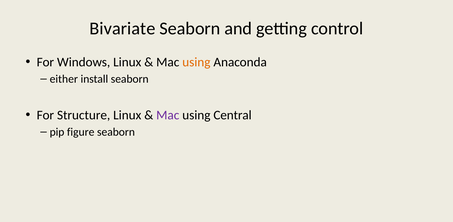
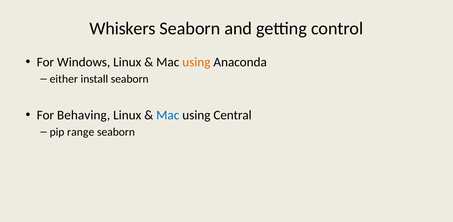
Bivariate: Bivariate -> Whiskers (123, 29)
Structure: Structure -> Behaving (84, 115)
Mac colour: purple -> blue (168, 115)
figure: figure -> range (81, 132)
